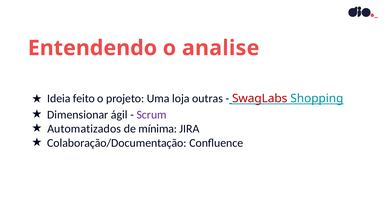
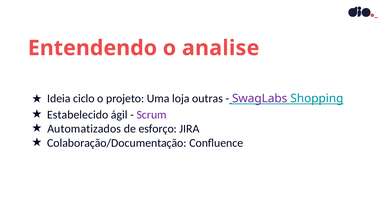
feito: feito -> ciclo (84, 99)
SwagLabs colour: red -> purple (260, 99)
Dimensionar: Dimensionar -> Estabelecido (78, 115)
mínima: mínima -> esforço (158, 129)
